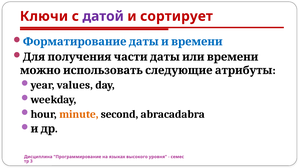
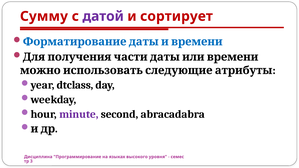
Ключи: Ключи -> Сумму (44, 16)
values: values -> dtclass (75, 85)
minute colour: orange -> purple (79, 114)
